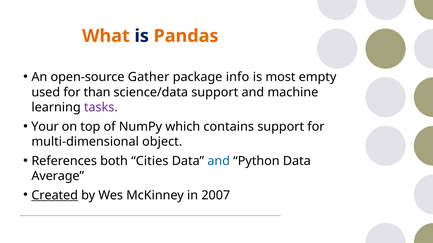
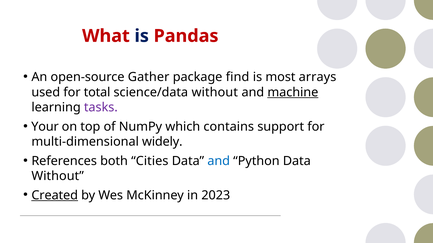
What colour: orange -> red (106, 36)
Pandas colour: orange -> red (186, 36)
info: info -> find (238, 77)
empty: empty -> arrays (318, 77)
than: than -> total (97, 92)
science/data support: support -> without (215, 92)
machine underline: none -> present (293, 92)
object: object -> widely (162, 142)
Average: Average -> Without (58, 176)
2007: 2007 -> 2023 (216, 196)
